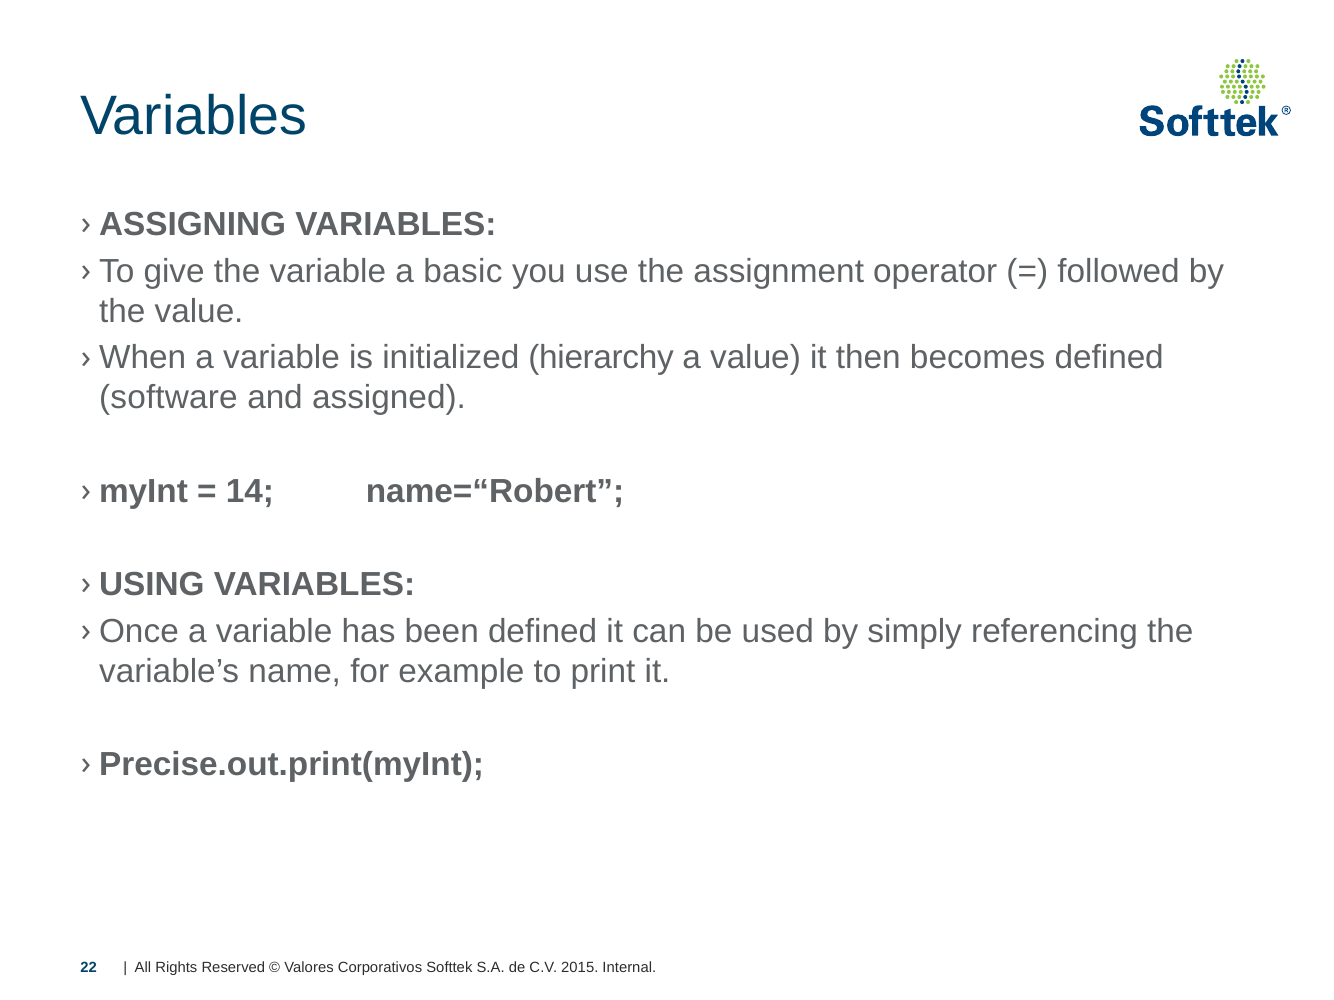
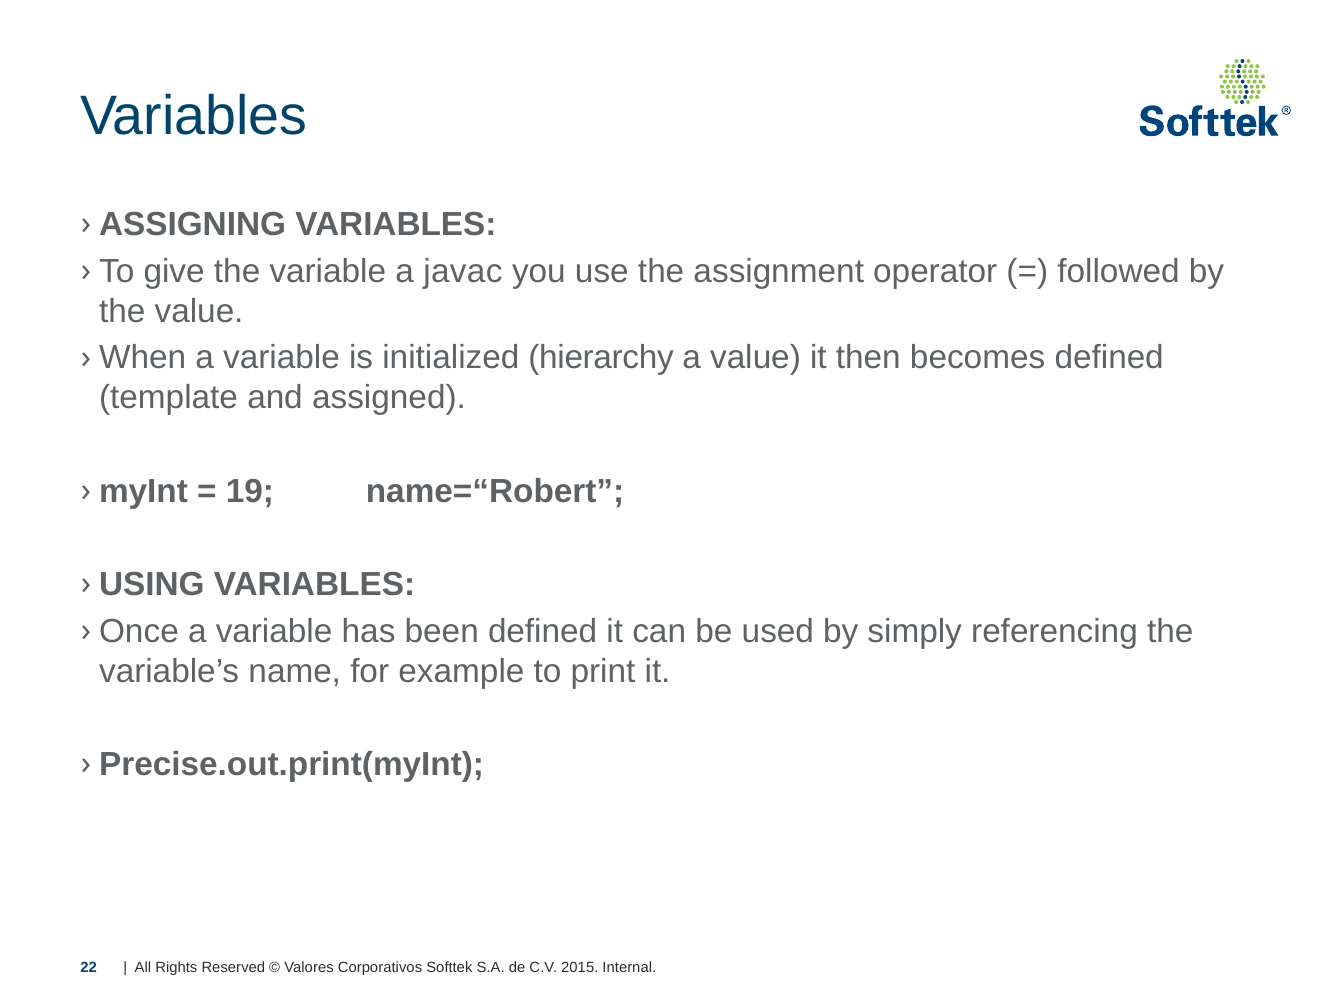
basic: basic -> javac (463, 271)
software: software -> template (169, 398)
14: 14 -> 19 (250, 491)
